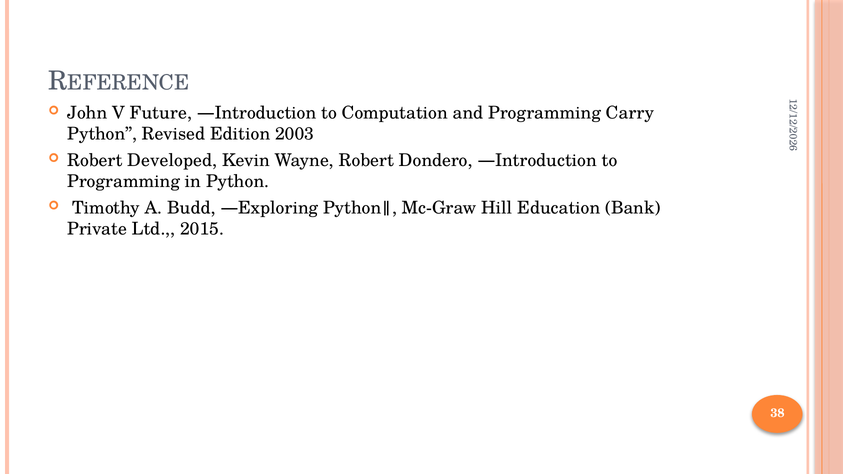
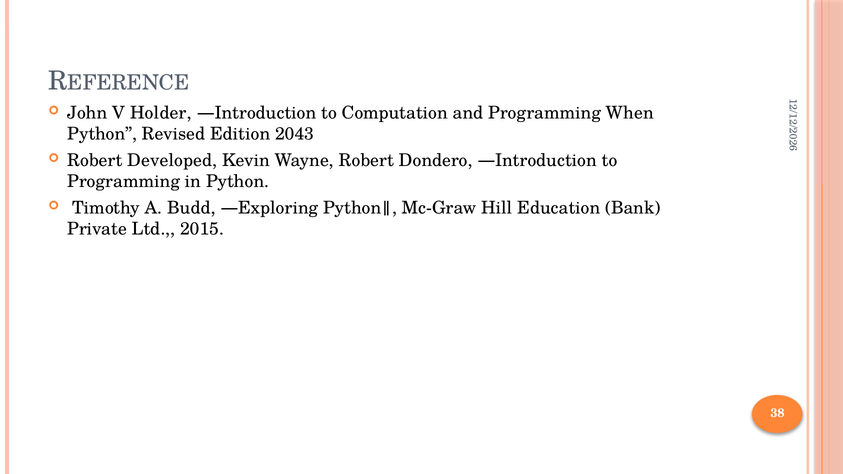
Future: Future -> Holder (161, 113)
Carry: Carry -> When (630, 113)
2003: 2003 -> 2043 (295, 134)
